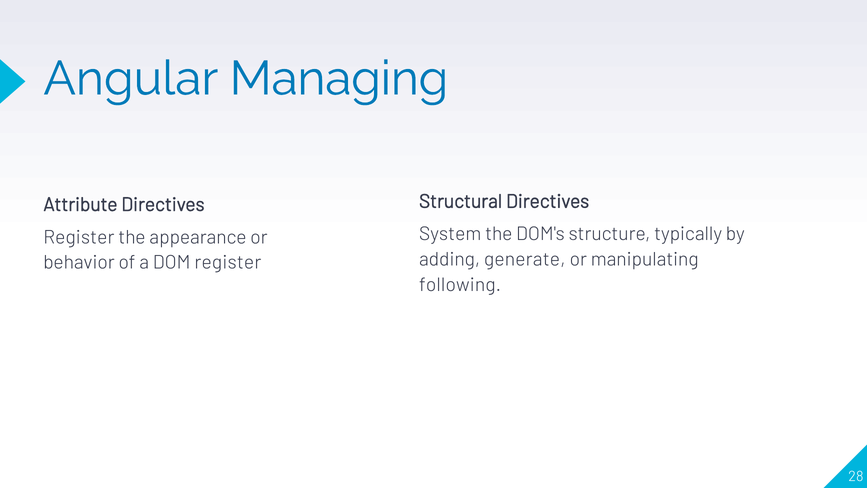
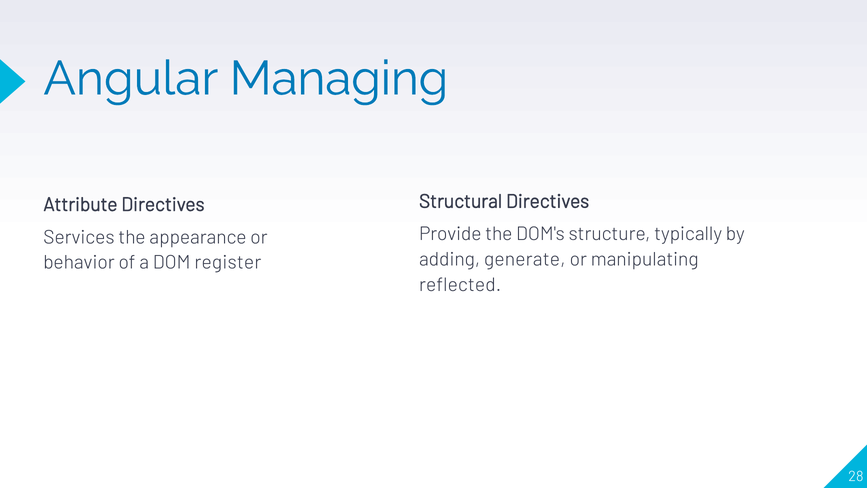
System: System -> Provide (450, 234)
Register: Register -> Services (79, 237)
following: following -> reflected (460, 285)
